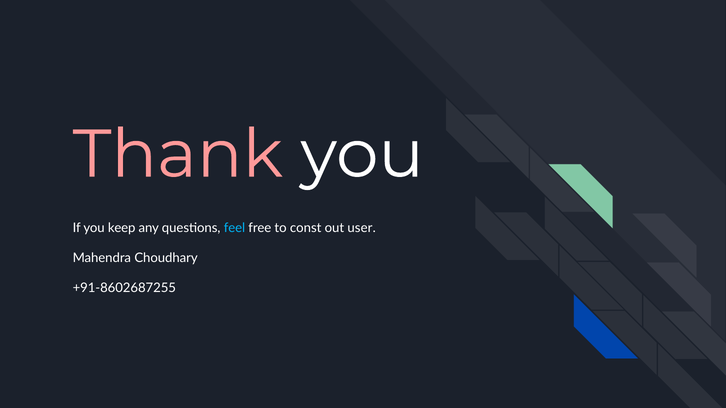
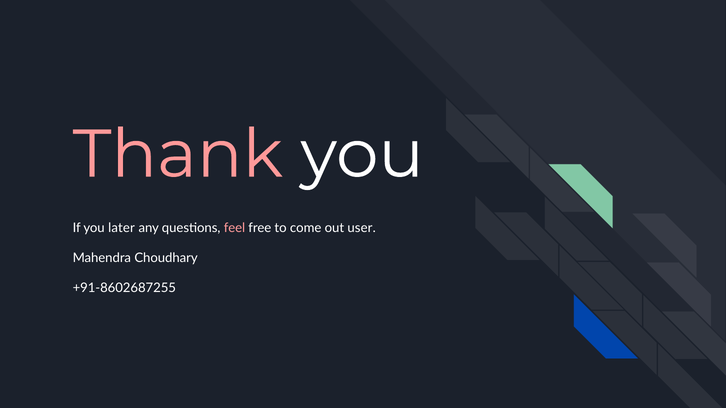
keep: keep -> later (122, 228)
feel colour: light blue -> pink (234, 228)
const: const -> come (306, 228)
